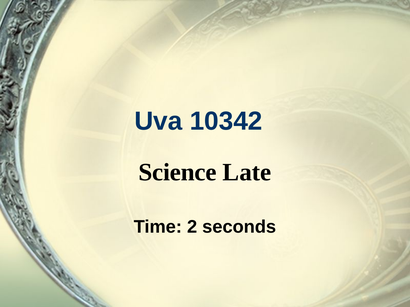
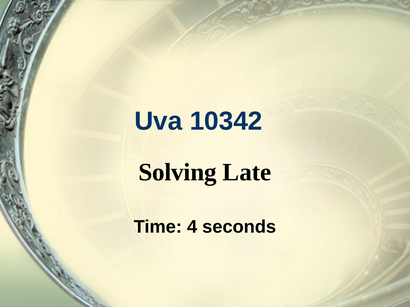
Science: Science -> Solving (178, 173)
2: 2 -> 4 (192, 227)
